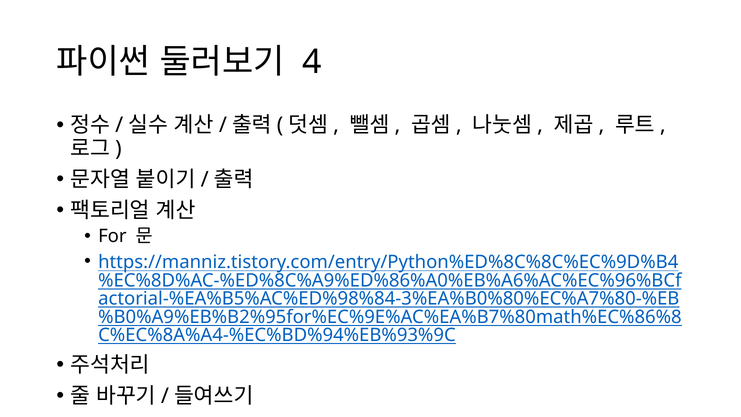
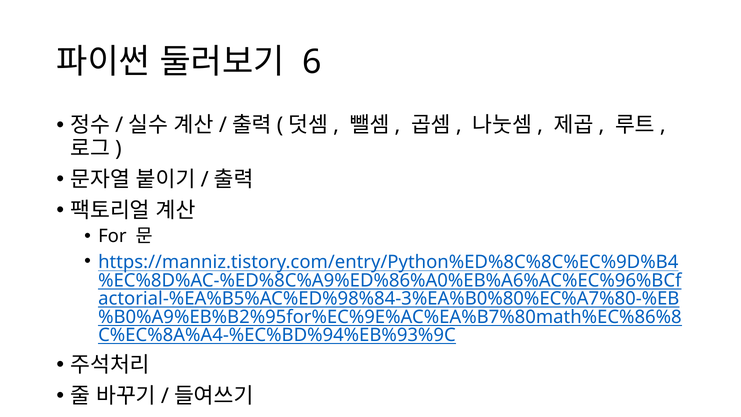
4: 4 -> 6 (312, 62)
